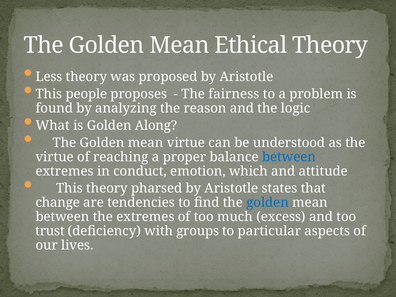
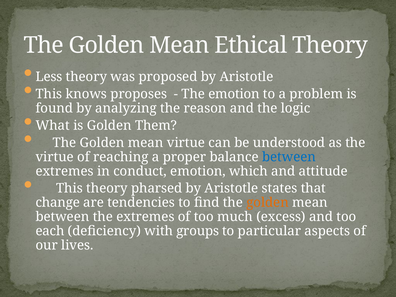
people: people -> knows (86, 94)
The fairness: fairness -> emotion (234, 94)
Along: Along -> Them (156, 125)
golden colour: blue -> orange (268, 203)
trust: trust -> each (50, 231)
